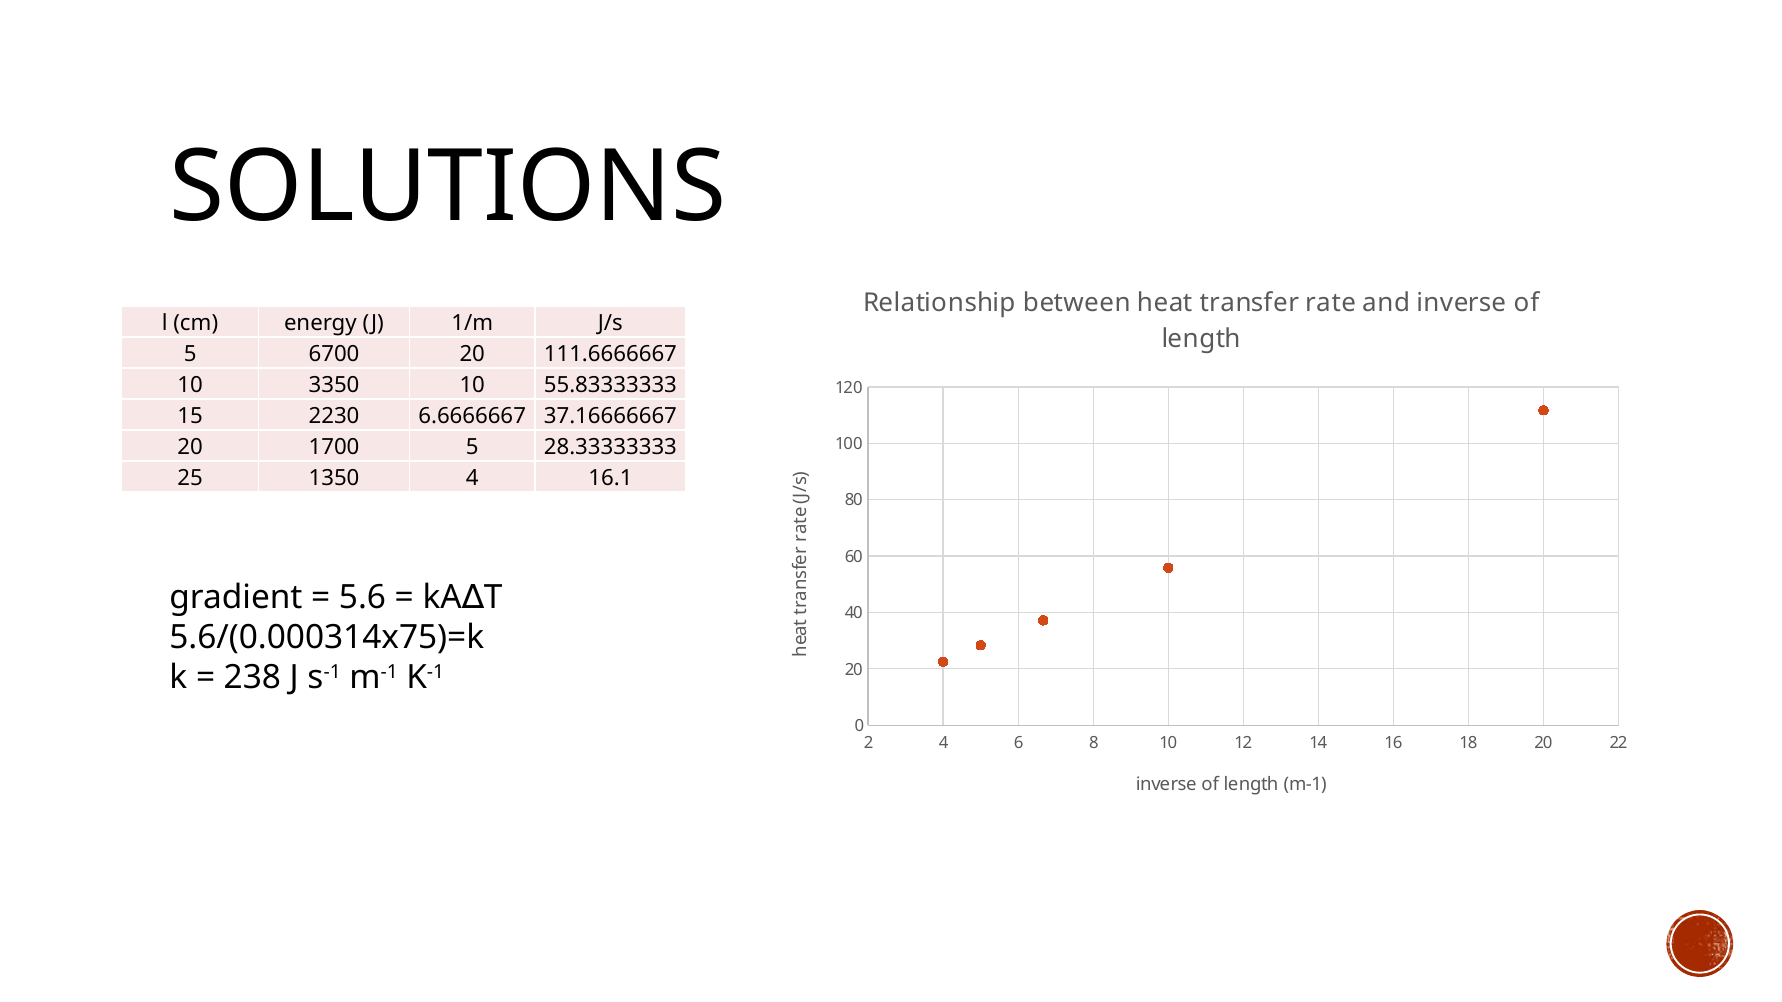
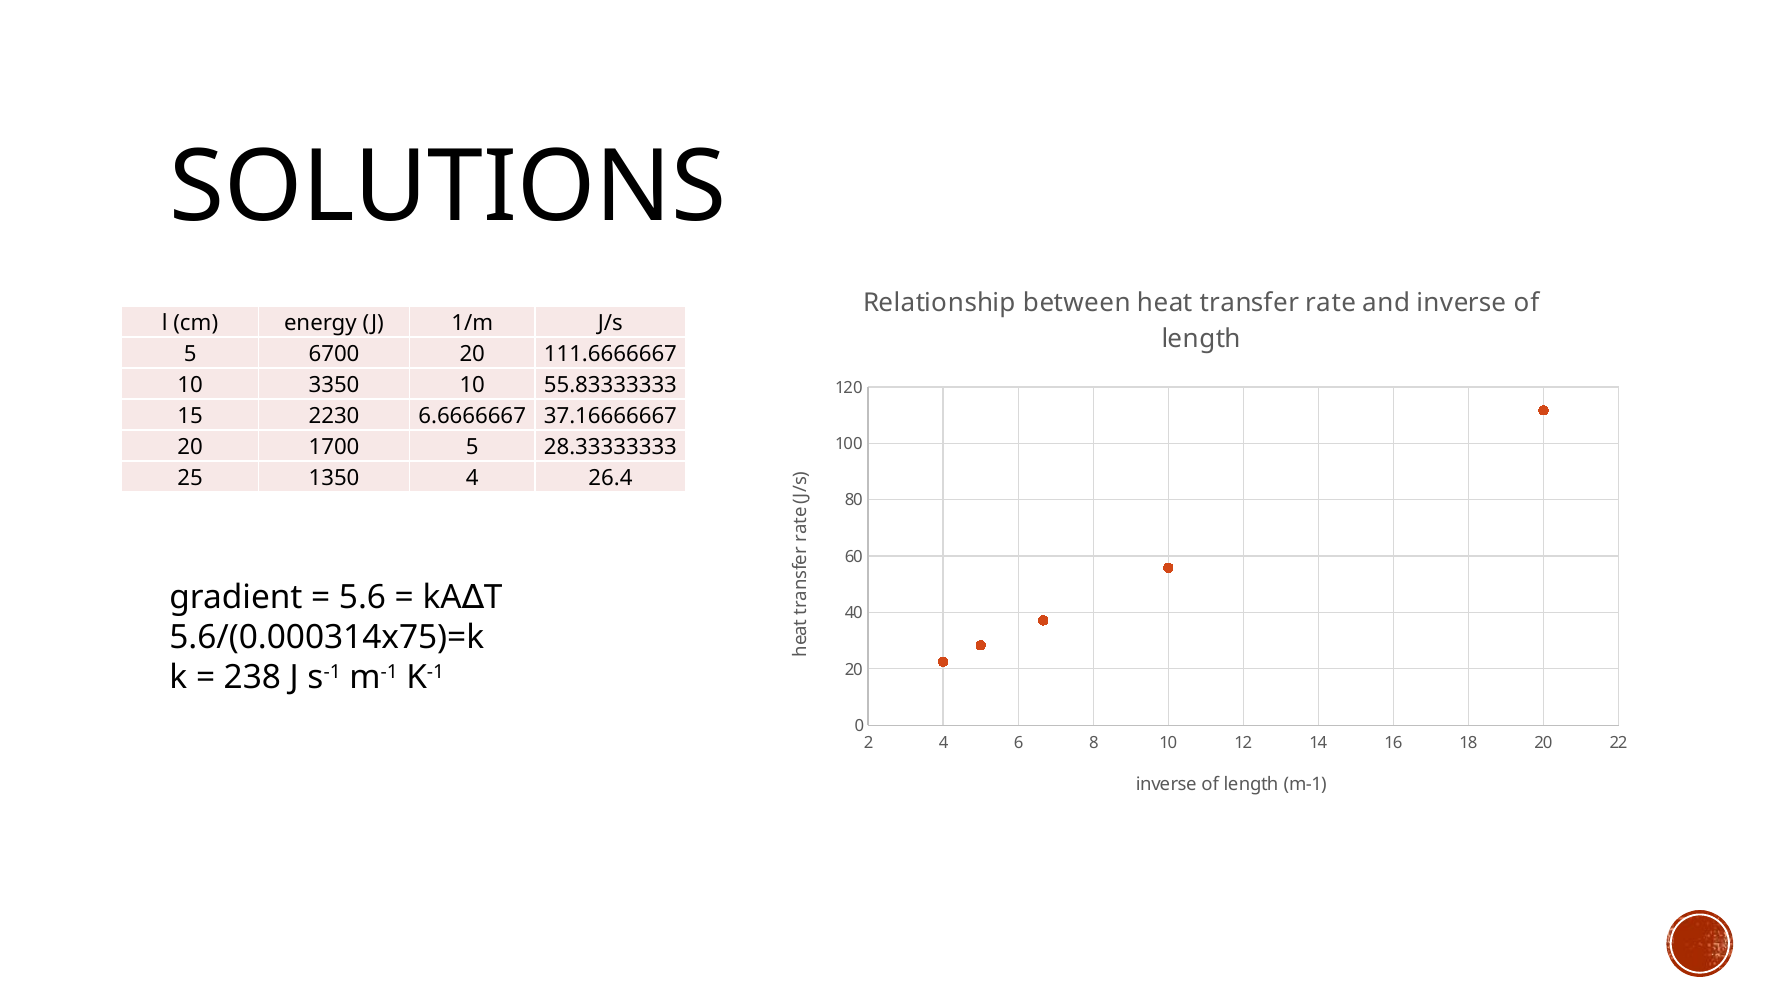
16.1: 16.1 -> 26.4 (610, 479)
